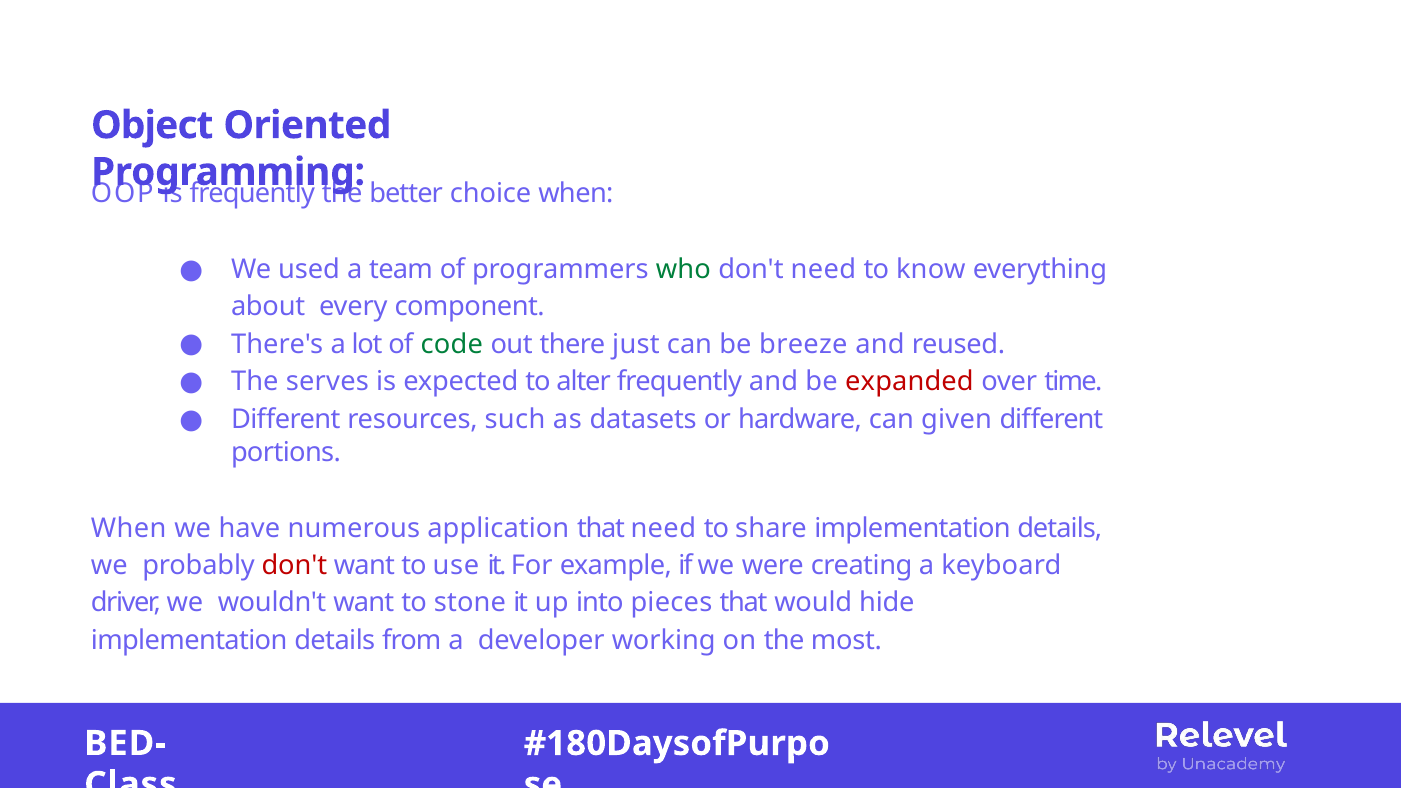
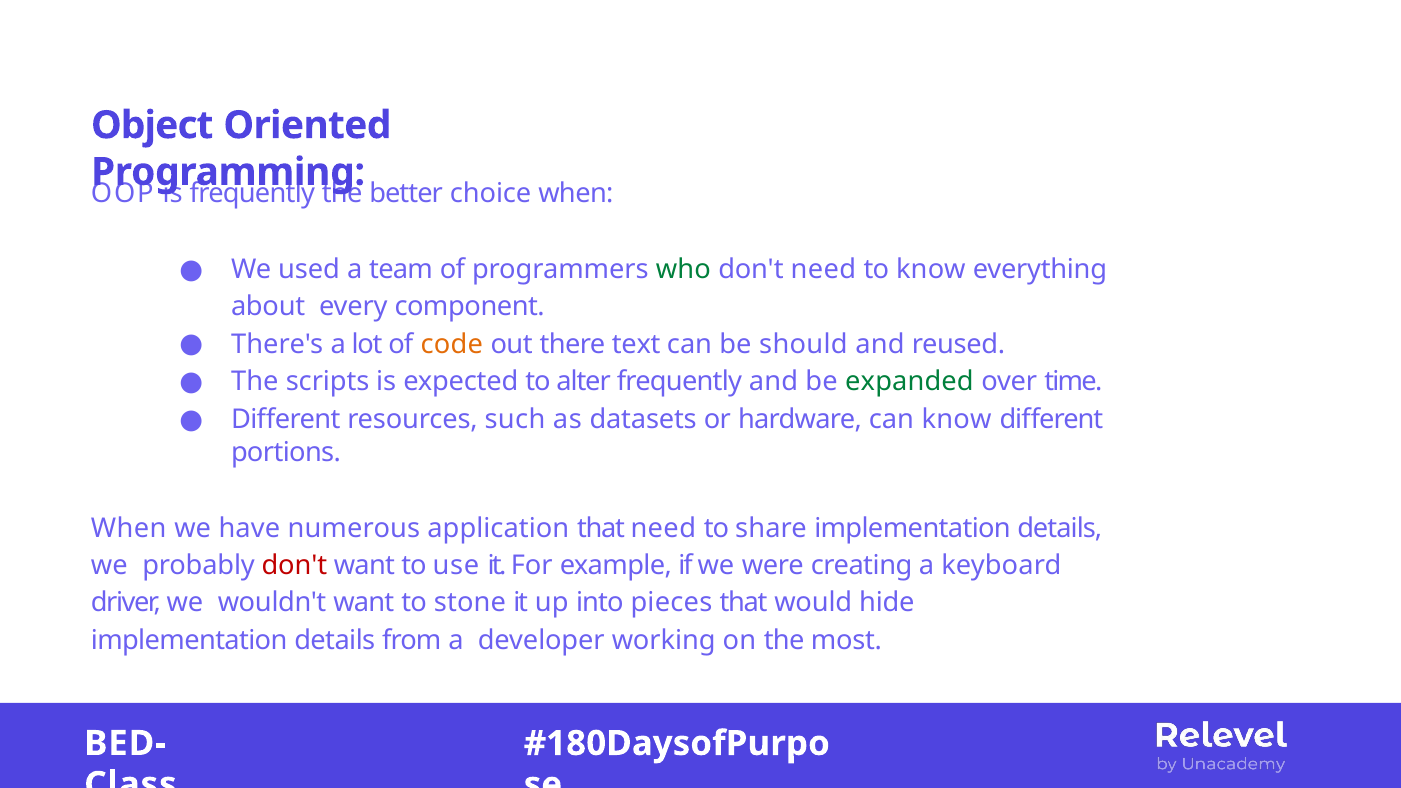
code colour: green -> orange (452, 344)
just: just -> text (636, 344)
breeze: breeze -> should (803, 344)
serves: serves -> scripts (328, 382)
expanded colour: red -> green (909, 382)
can given: given -> know (957, 420)
